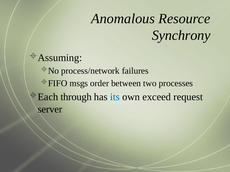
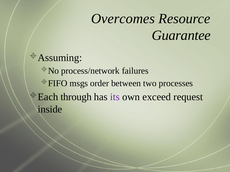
Anomalous: Anomalous -> Overcomes (123, 19)
Synchrony: Synchrony -> Guarantee (181, 35)
its colour: blue -> purple (115, 97)
server: server -> inside (50, 109)
